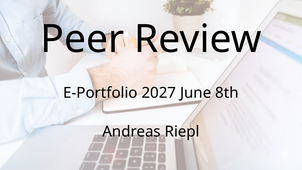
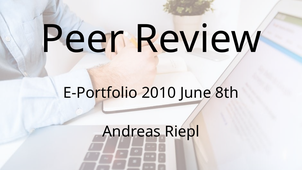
2027: 2027 -> 2010 (159, 93)
